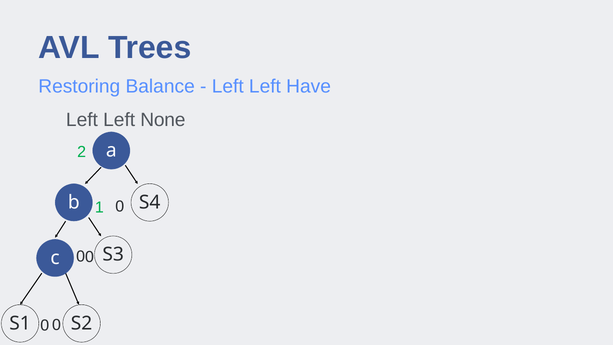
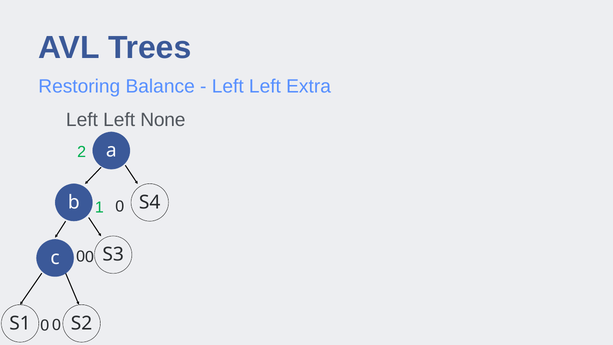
Have: Have -> Extra (309, 86)
